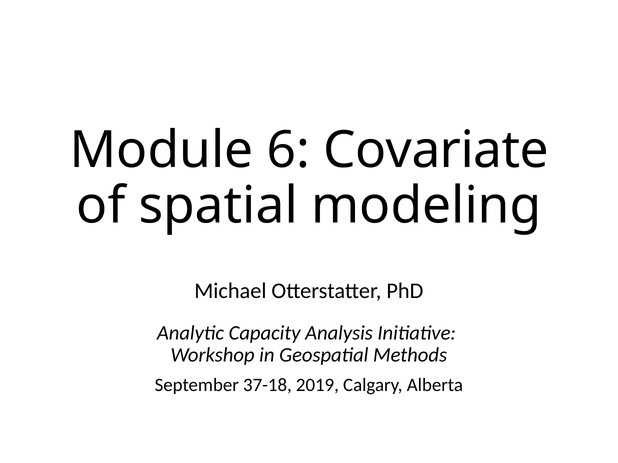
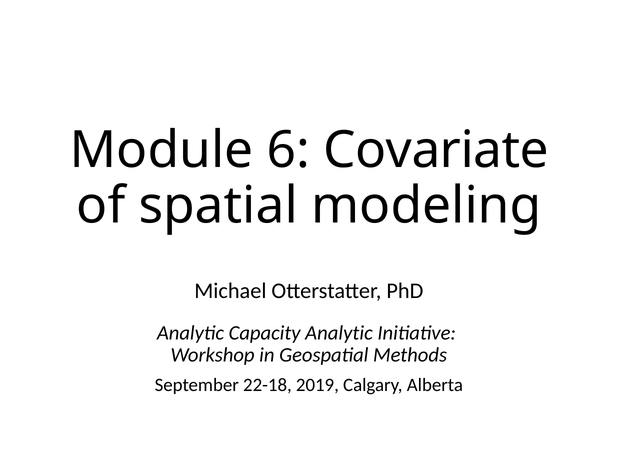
Capacity Analysis: Analysis -> Analytic (339, 333)
37-18: 37-18 -> 22-18 (267, 385)
